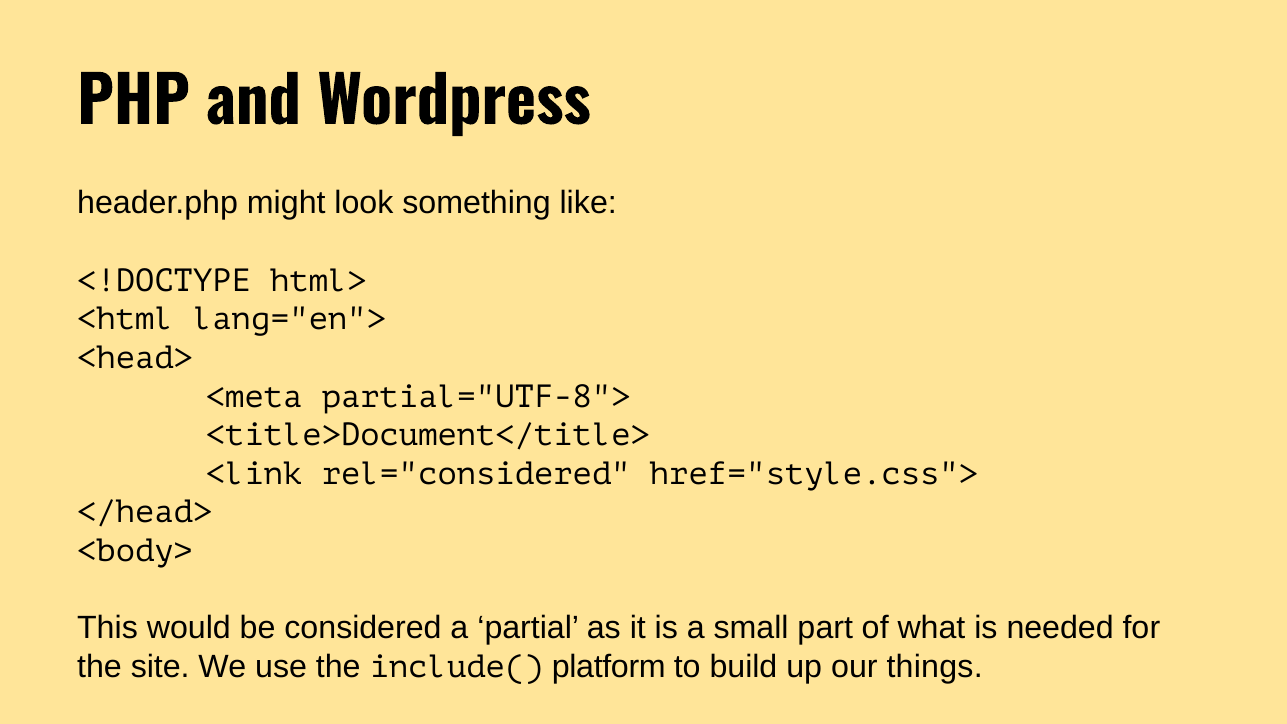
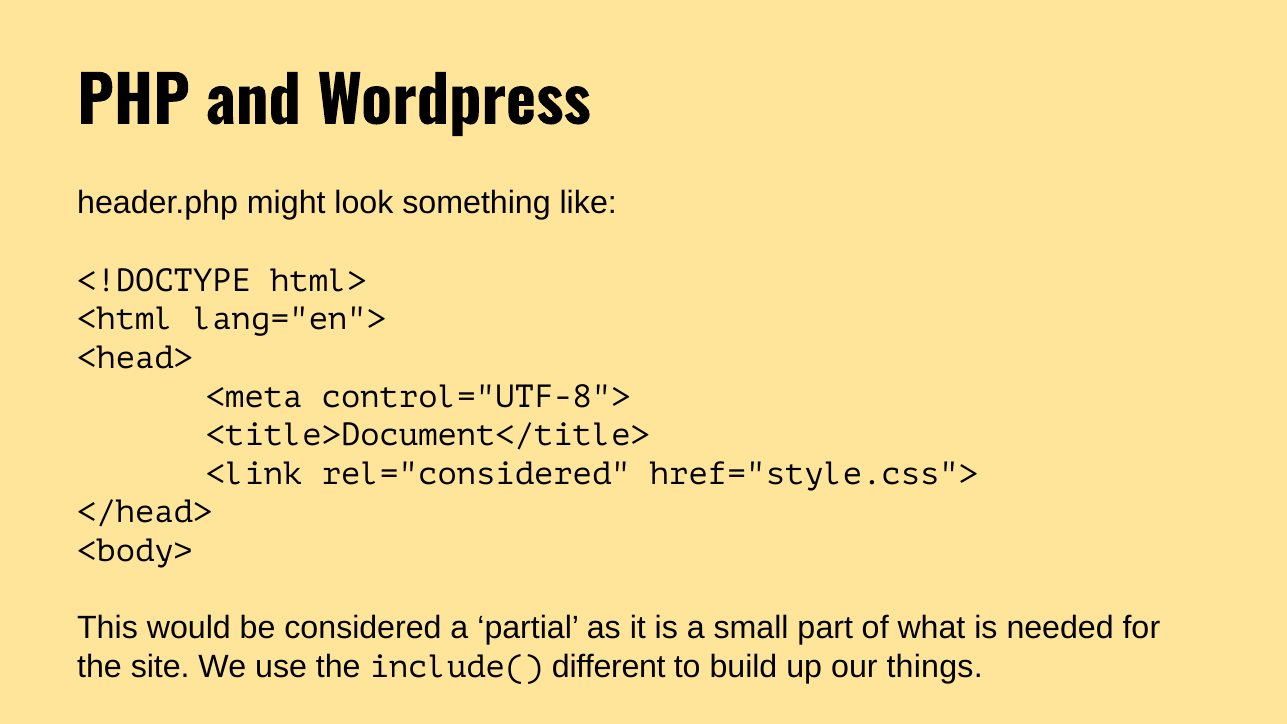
partial="UTF-8">: partial="UTF-8"> -> control="UTF-8"> (476, 396)
platform: platform -> different (609, 667)
